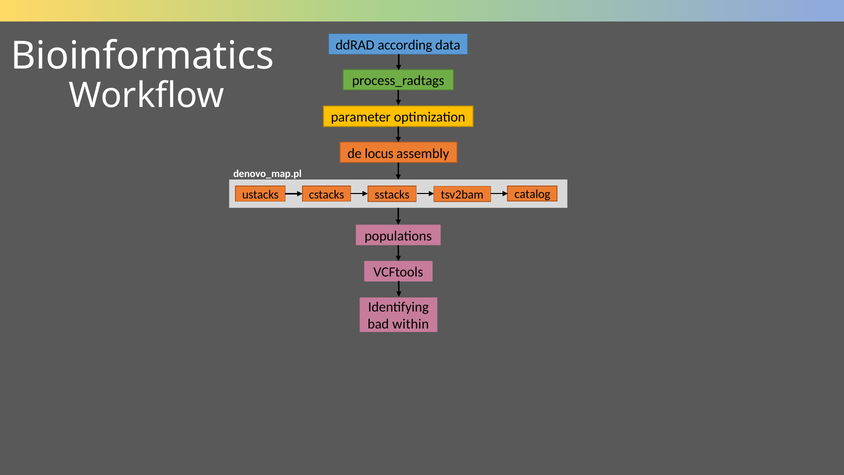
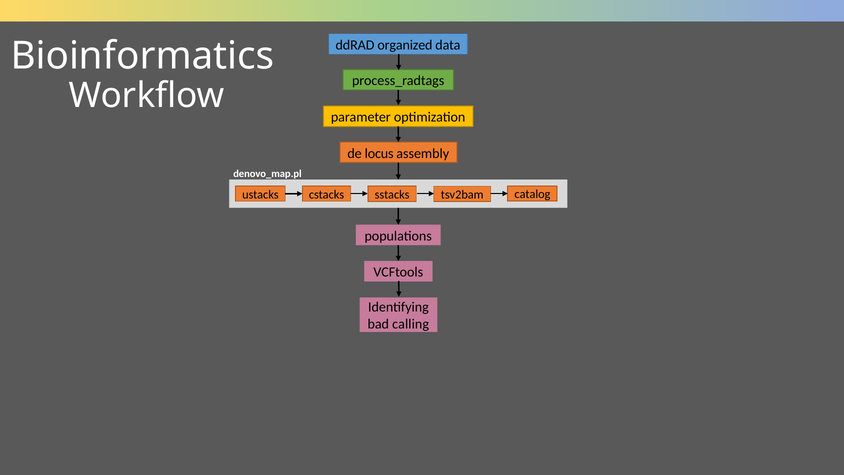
according: according -> organized (405, 45)
within: within -> calling (411, 324)
